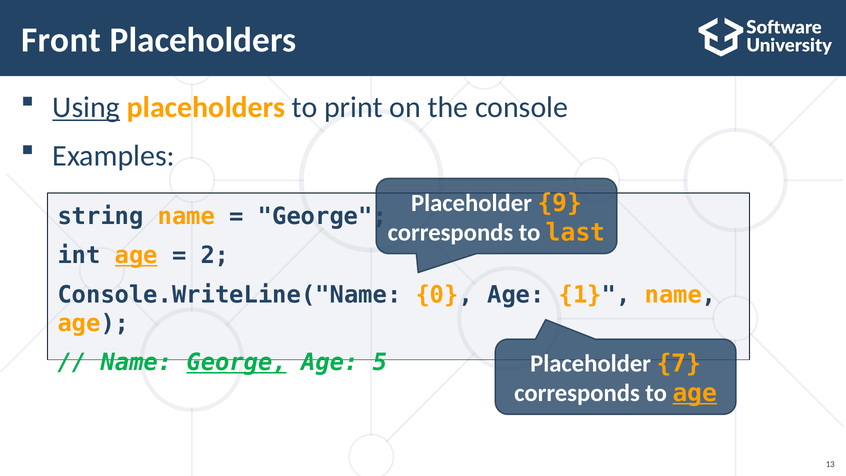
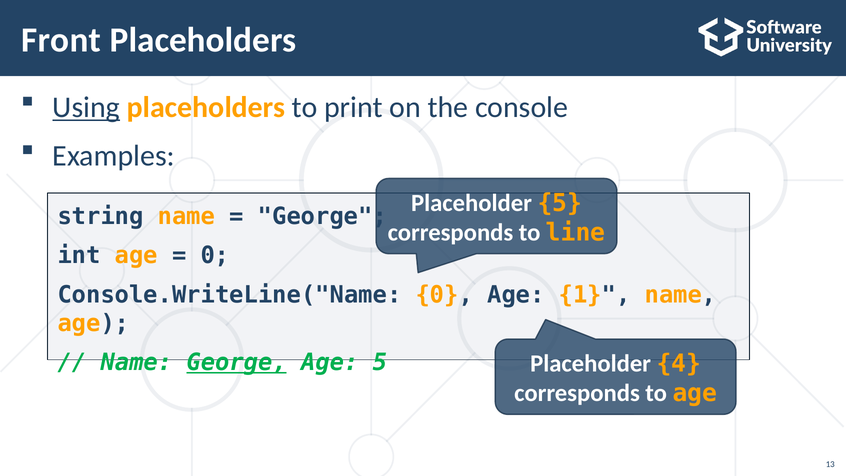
Placeholder 9: 9 -> 5 (560, 203)
last: last -> line (576, 232)
age underline: present -> none (136, 255)
2: 2 -> 0 (215, 255)
7: 7 -> 4 (679, 364)
age underline: present -> none (695, 393)
